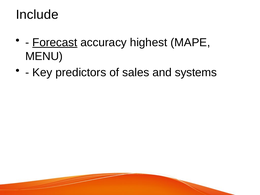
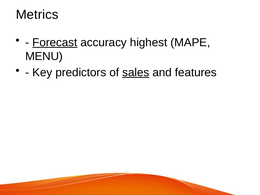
Include: Include -> Metrics (37, 15)
sales underline: none -> present (136, 72)
systems: systems -> features (196, 72)
